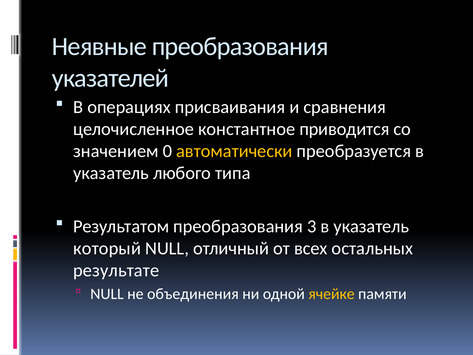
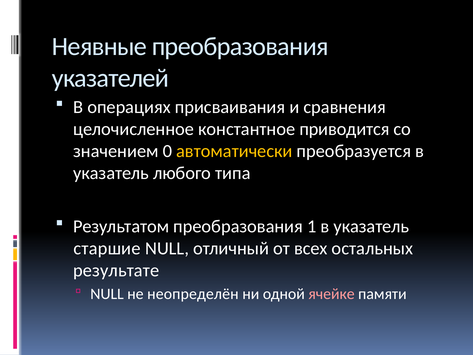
3: 3 -> 1 (312, 226)
который: который -> старшие (107, 248)
объединения: объединения -> неопределён (193, 294)
ячейке colour: yellow -> pink (331, 294)
